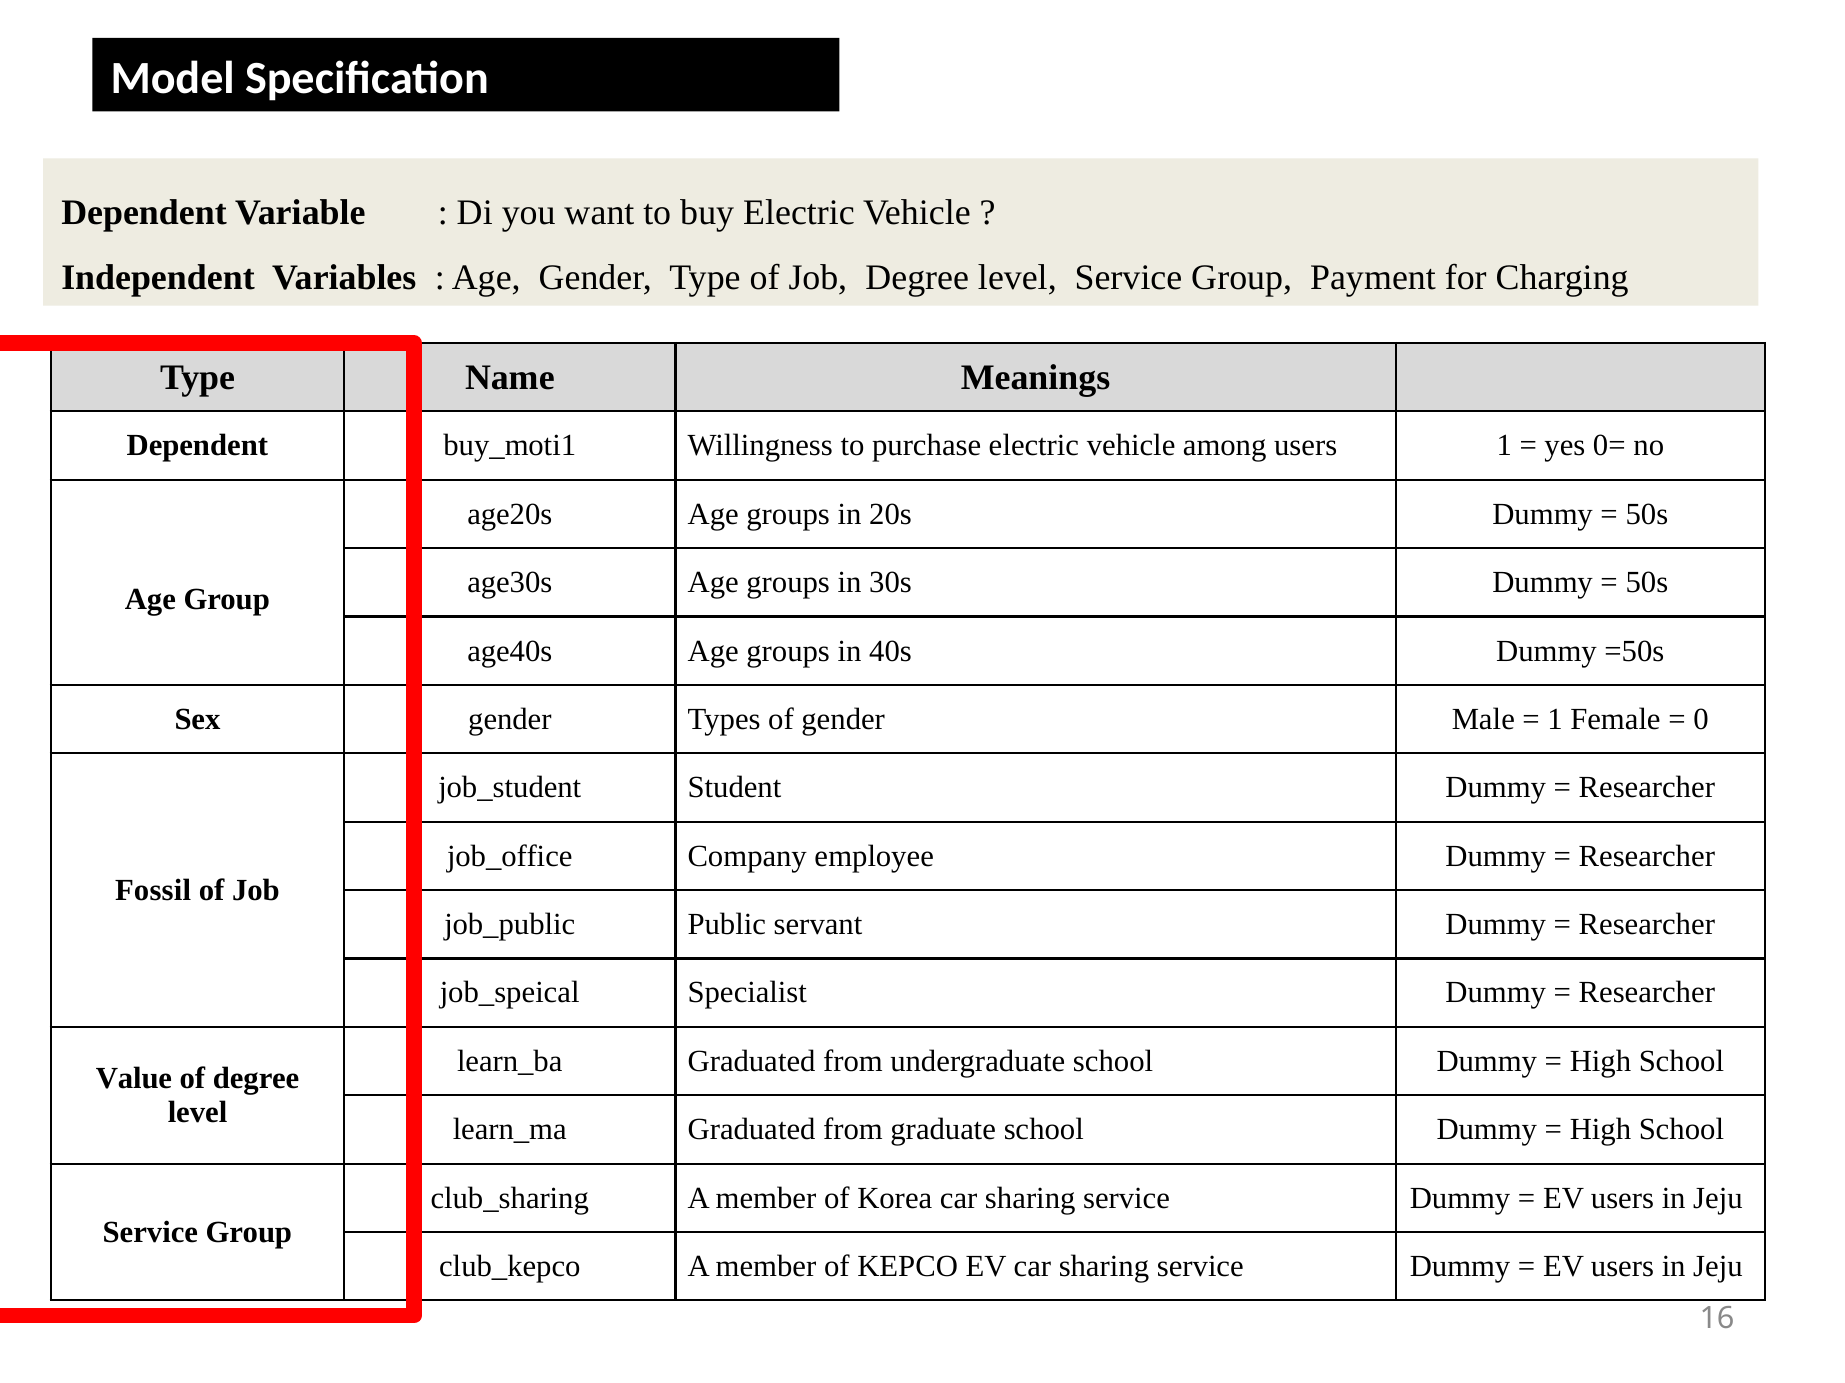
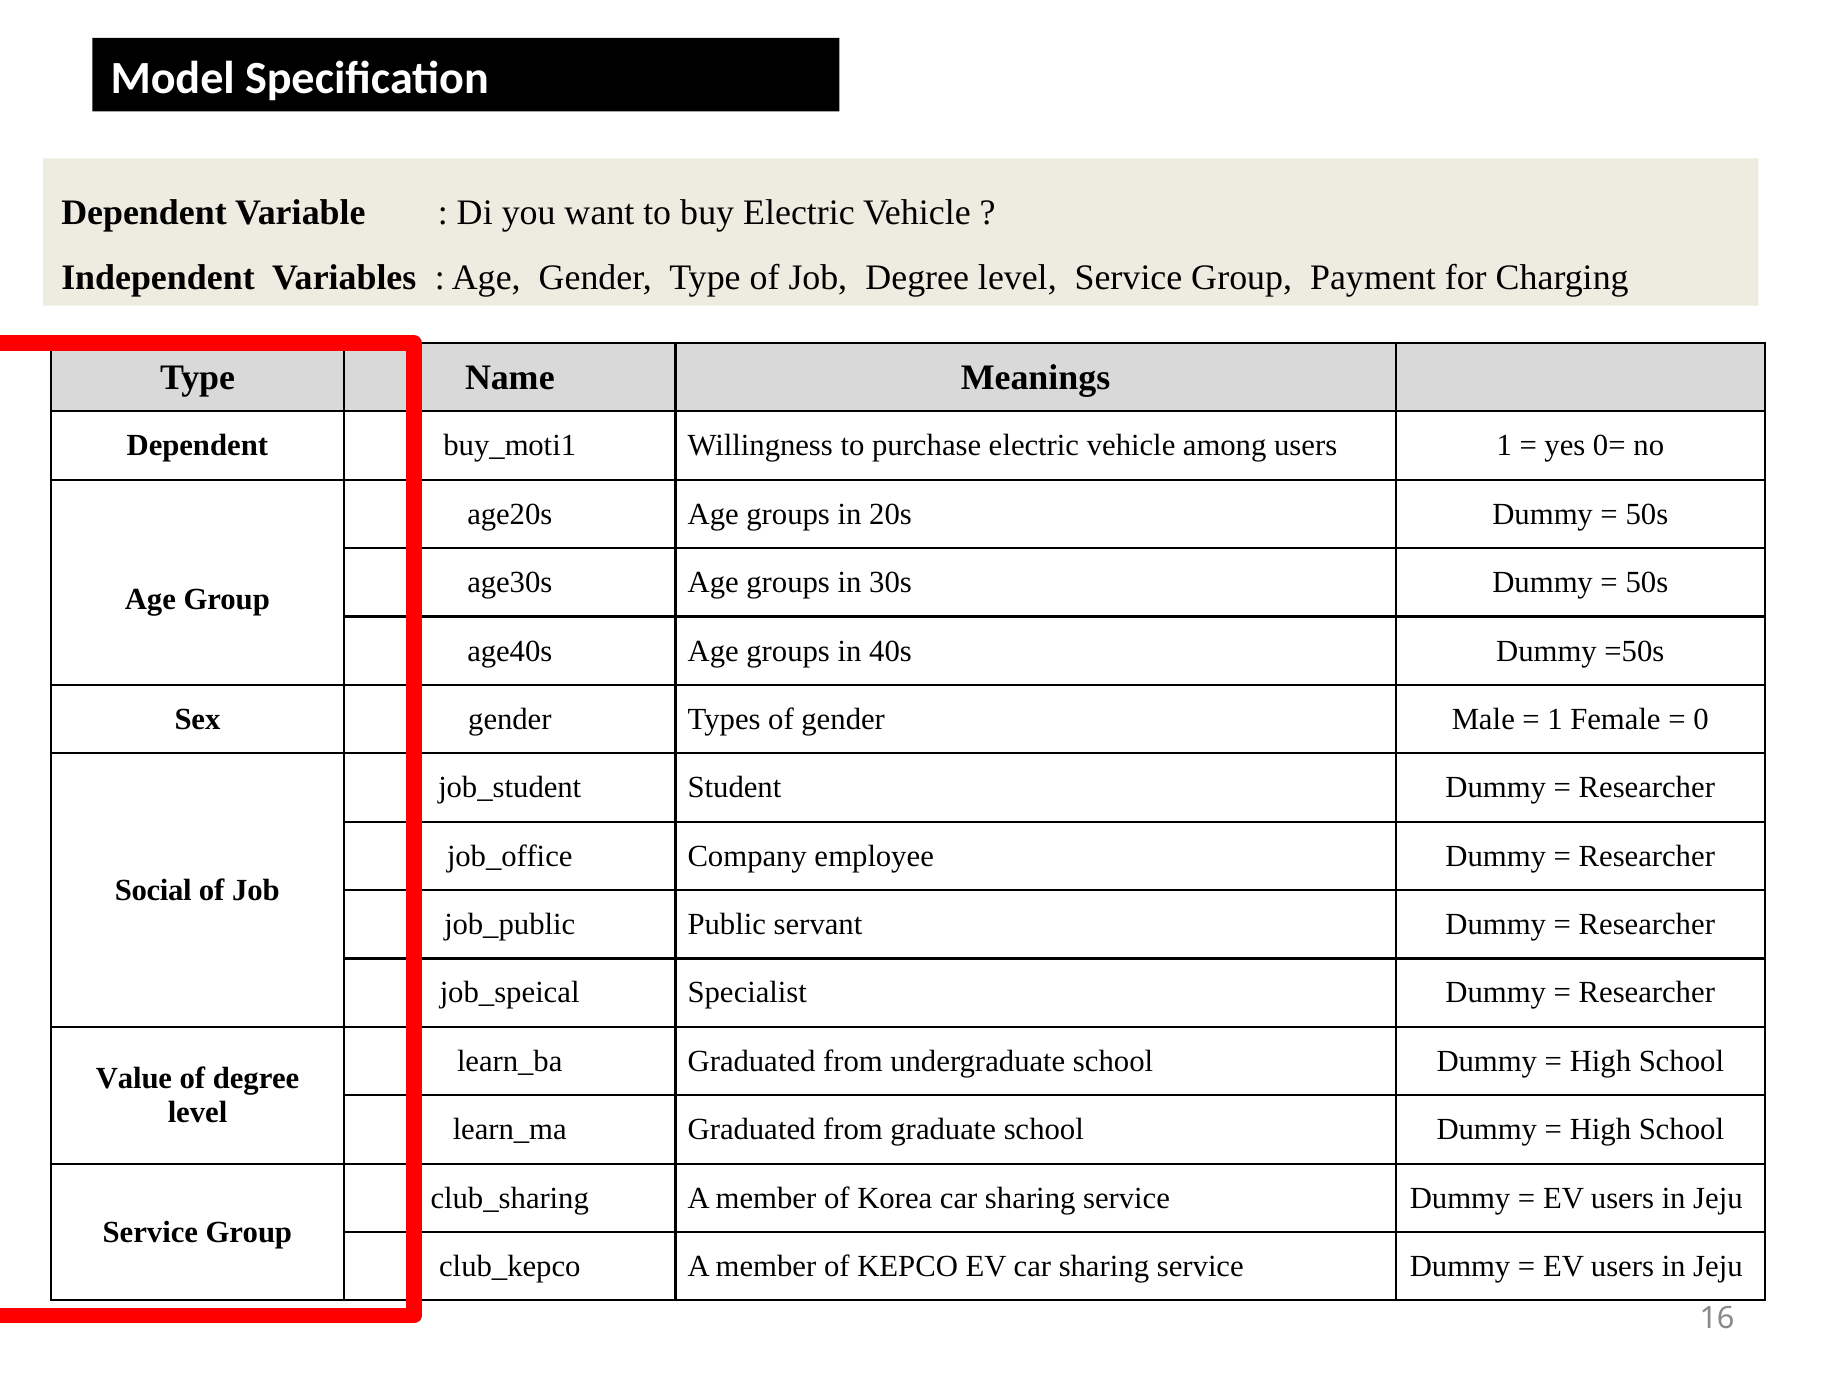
Fossil: Fossil -> Social (153, 891)
